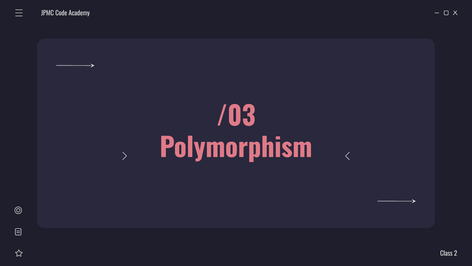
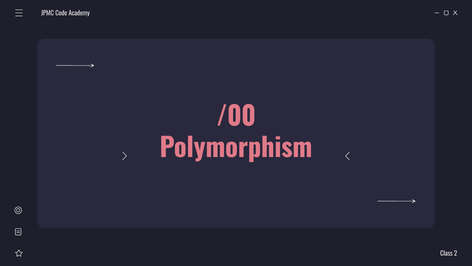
/03: /03 -> /00 (236, 117)
